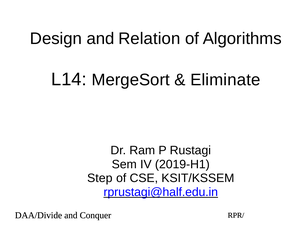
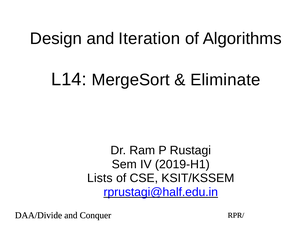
Relation: Relation -> Iteration (149, 39)
Step: Step -> Lists (100, 178)
